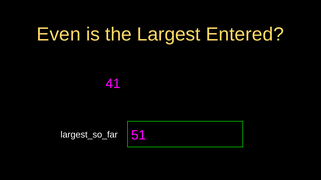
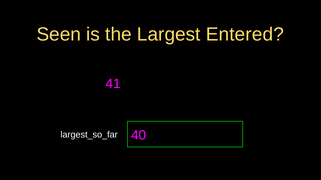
Even: Even -> Seen (59, 34)
51: 51 -> 40 (139, 135)
